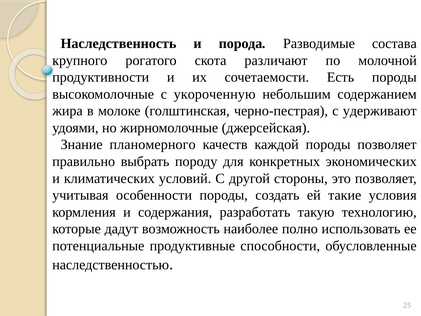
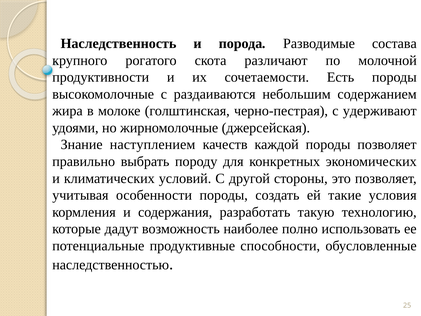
укороченную: укороченную -> раздаиваются (215, 94)
планомерного: планомерного -> наступлением (153, 145)
